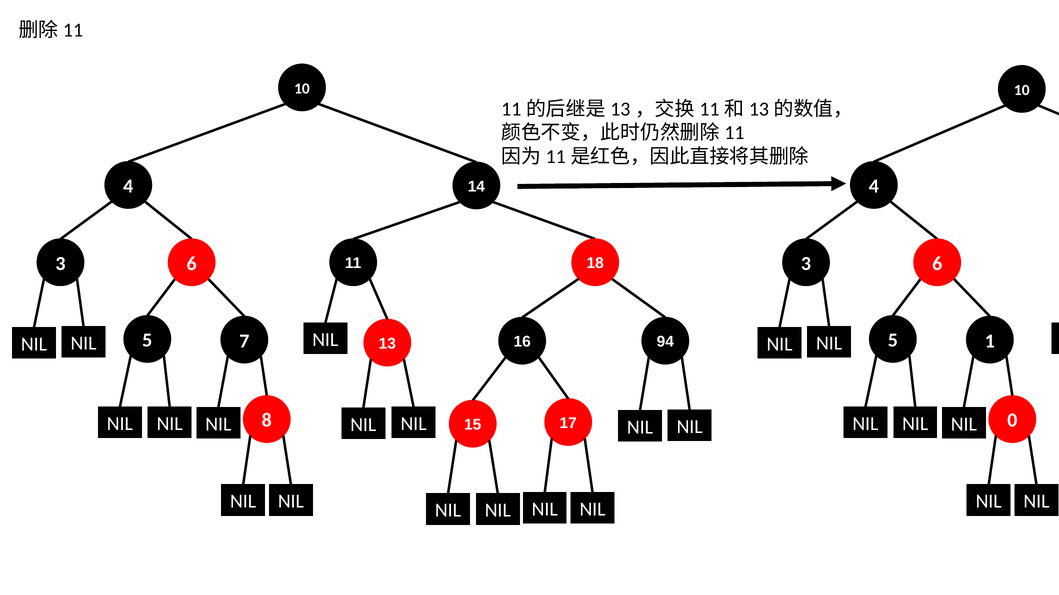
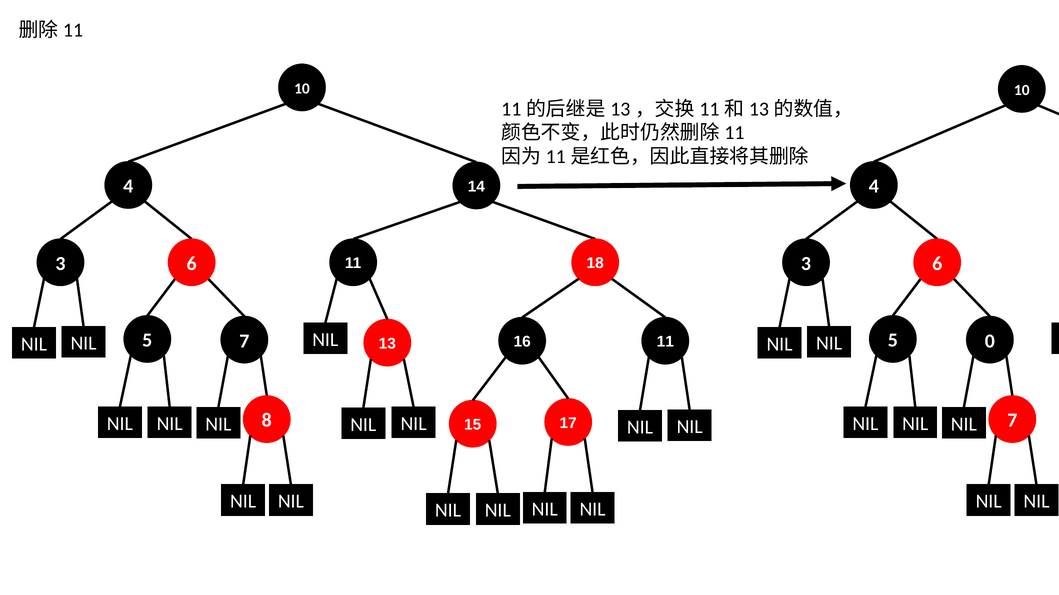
7 94: 94 -> 11 (665, 342)
1: 1 -> 0 (990, 341)
NIL NIL 0: 0 -> 7 (1012, 421)
